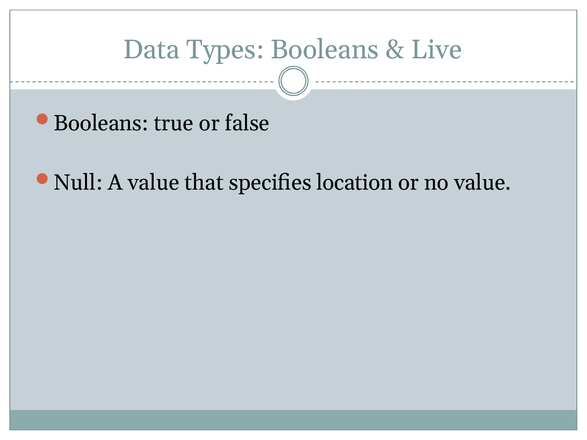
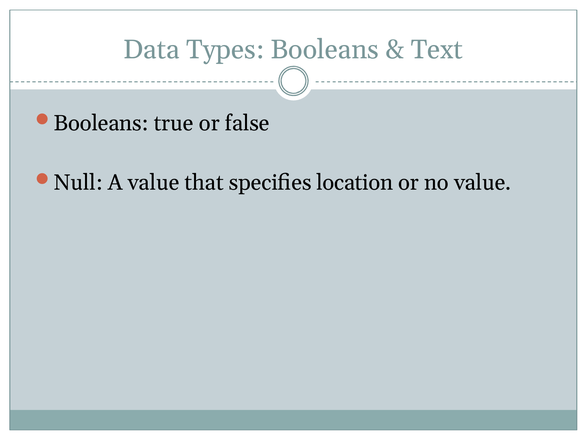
Live: Live -> Text (437, 50)
